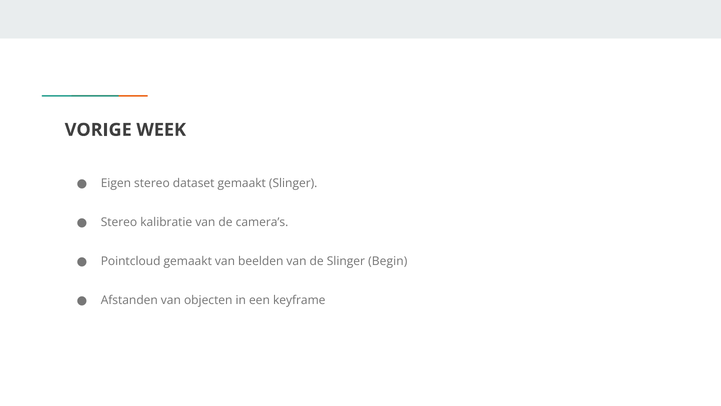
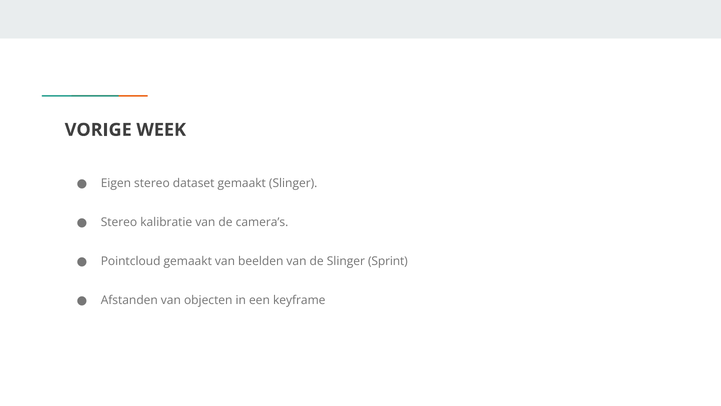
Begin: Begin -> Sprint (388, 261)
